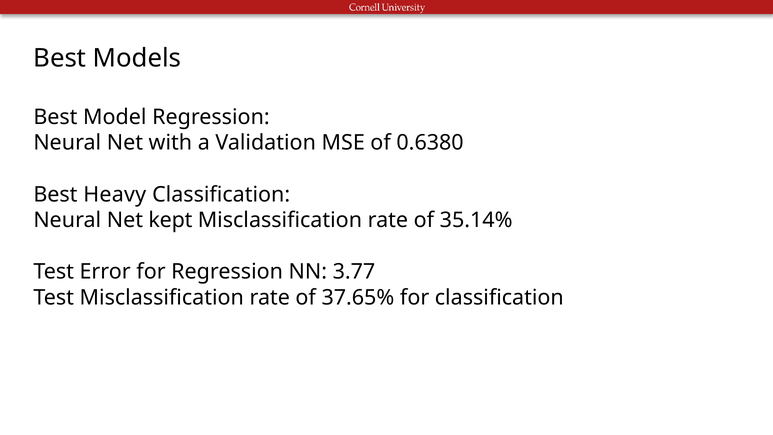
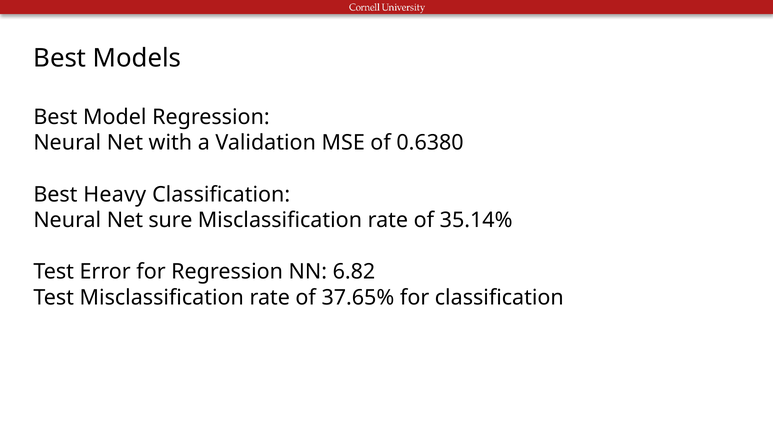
kept: kept -> sure (170, 220)
3.77: 3.77 -> 6.82 (354, 272)
